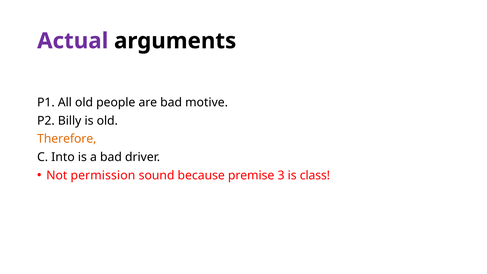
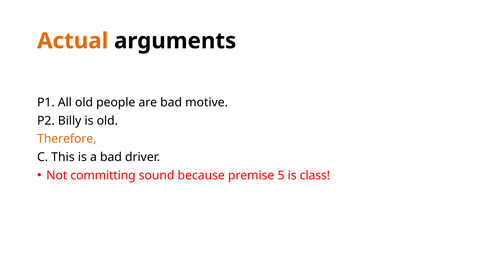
Actual colour: purple -> orange (73, 41)
Into: Into -> This (63, 157)
permission: permission -> committing (103, 175)
3: 3 -> 5 (281, 175)
